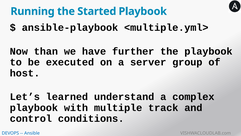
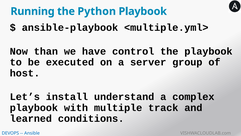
Started: Started -> Python (97, 11)
further: further -> control (133, 51)
learned: learned -> install (67, 97)
control: control -> learned (31, 118)
